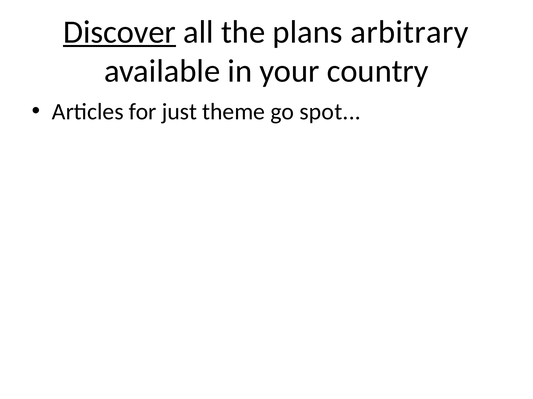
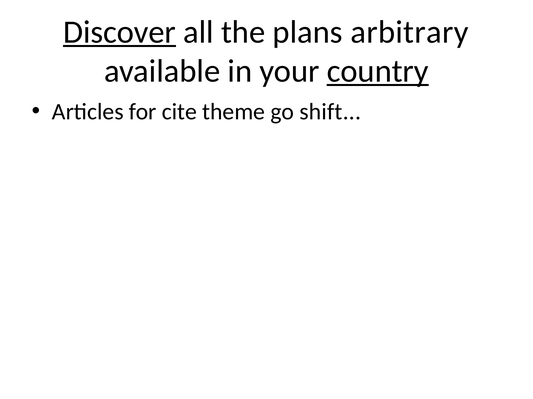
country underline: none -> present (378, 71)
just: just -> cite (179, 112)
spot: spot -> shift (330, 112)
